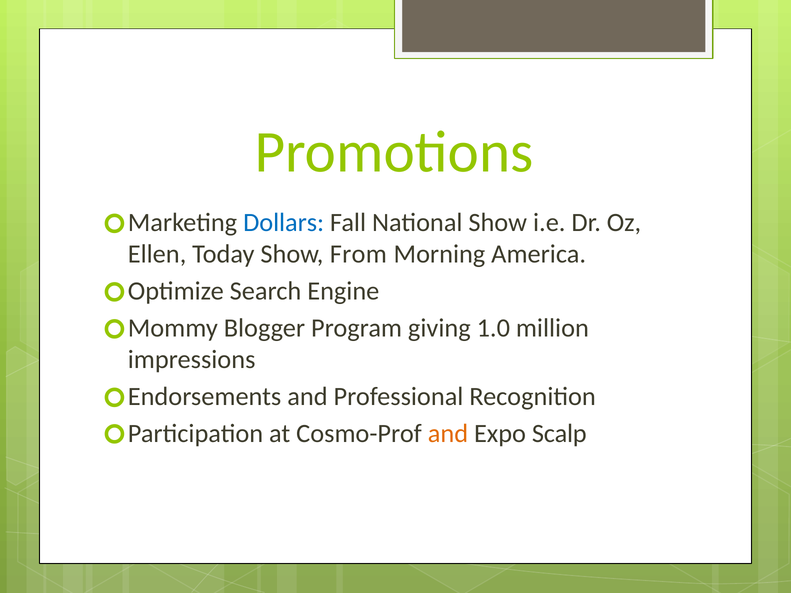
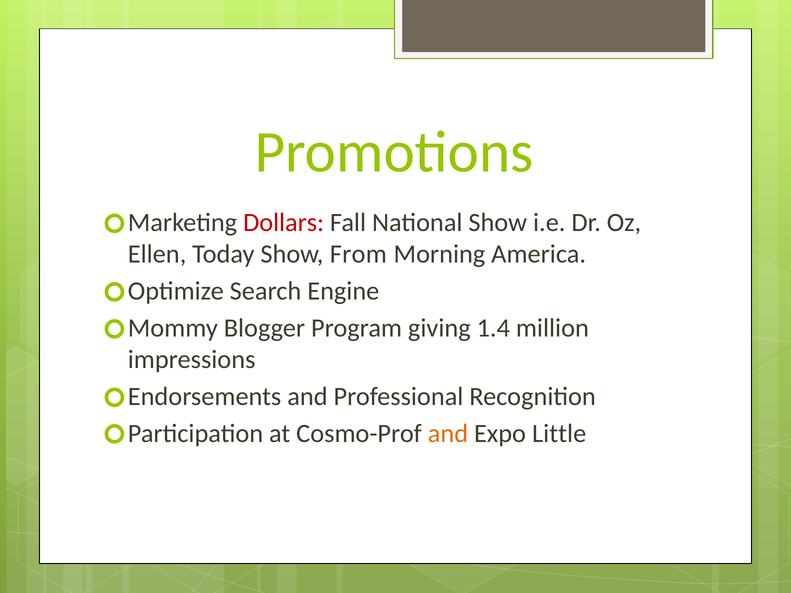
Dollars colour: blue -> red (284, 223)
1.0: 1.0 -> 1.4 (493, 328)
Scalp: Scalp -> Little (559, 434)
